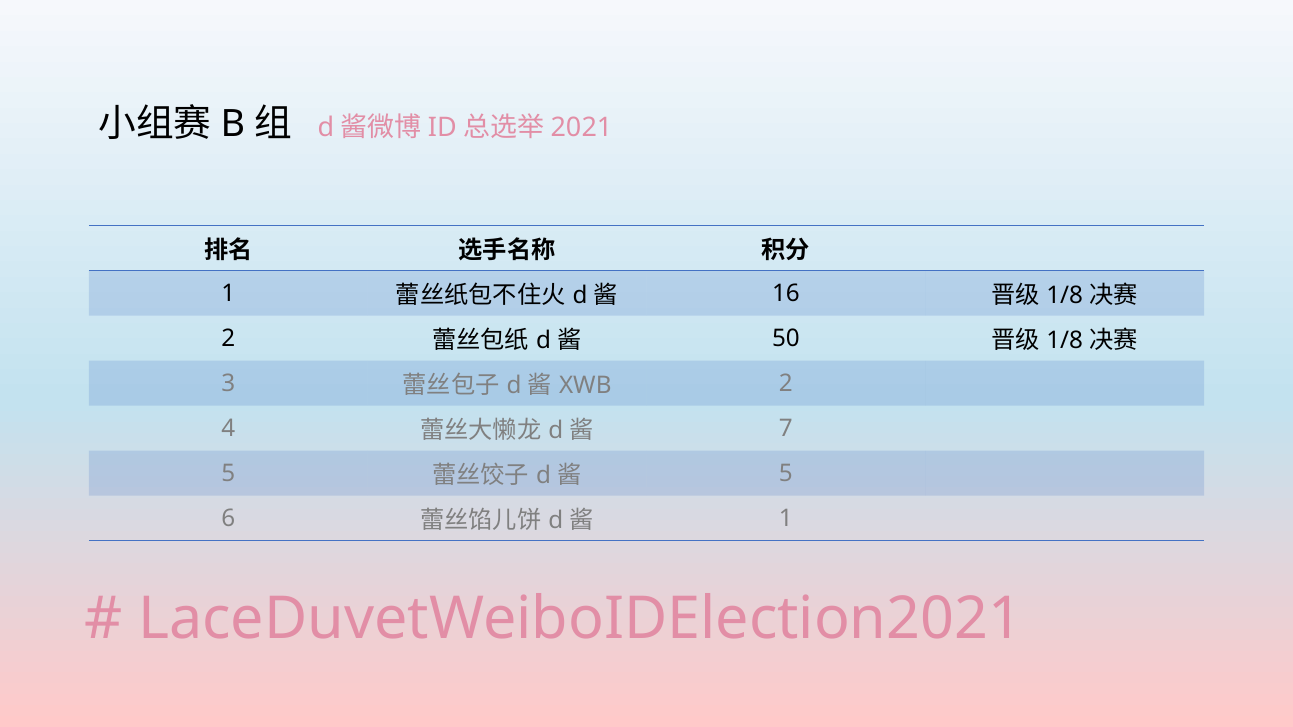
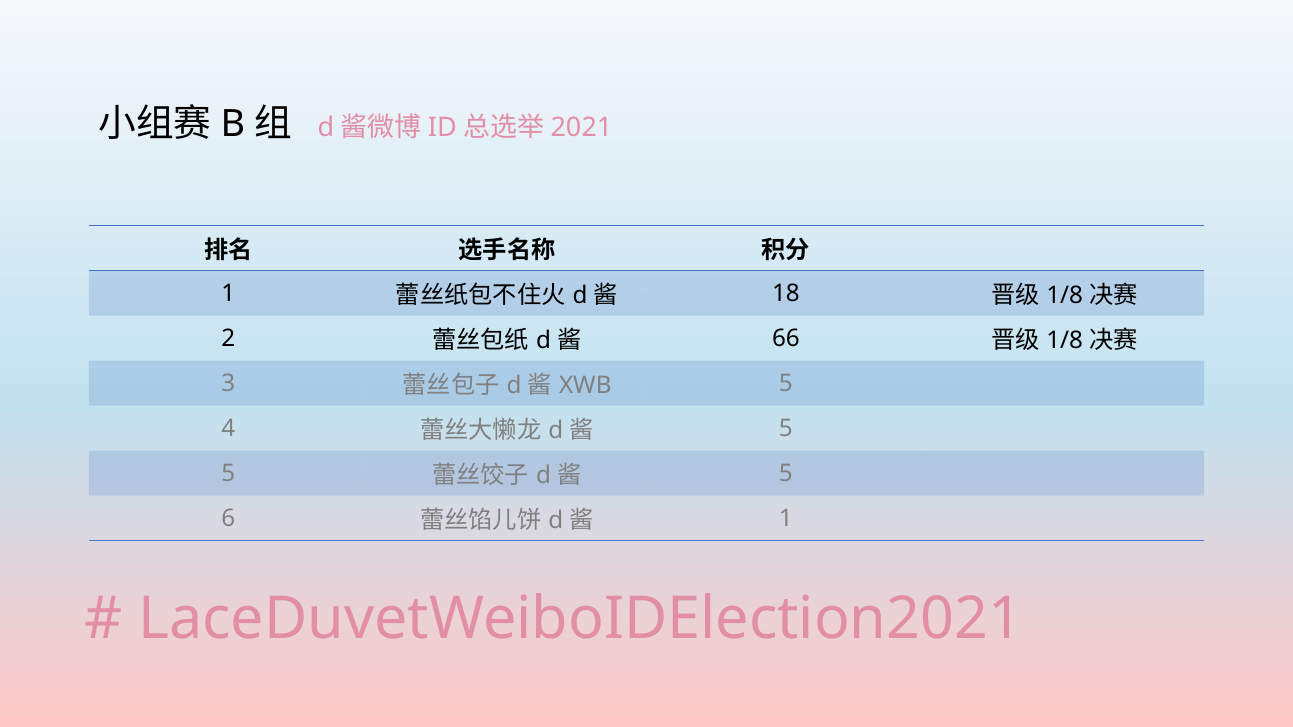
16: 16 -> 18 (786, 294)
50: 50 -> 66 (786, 339)
2: 2 -> 5 (786, 383)
7: 7 -> 5 (786, 428)
